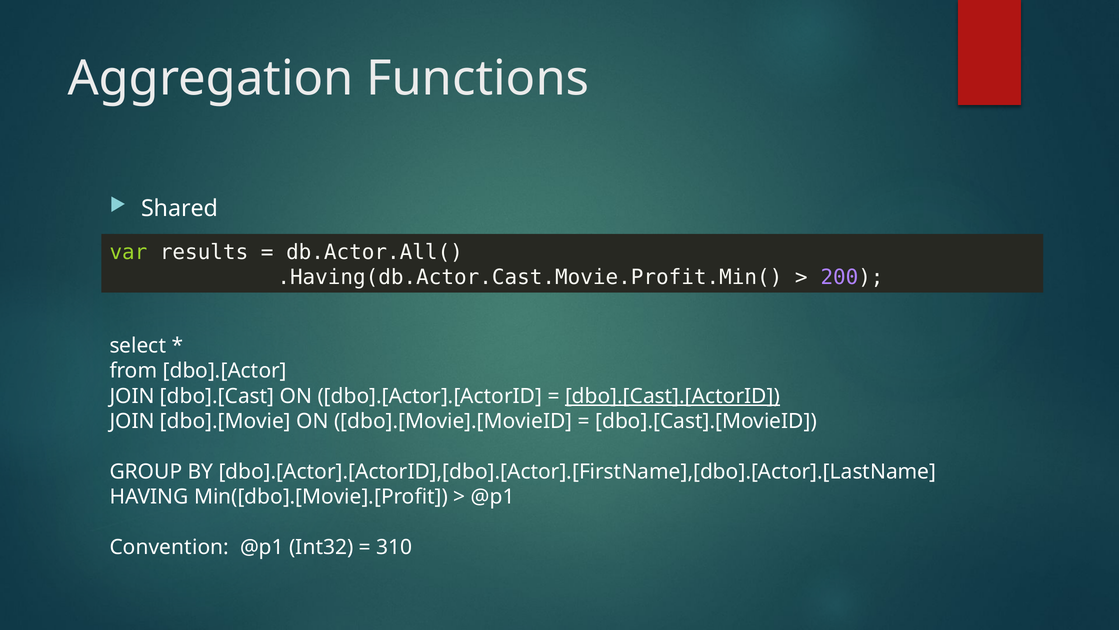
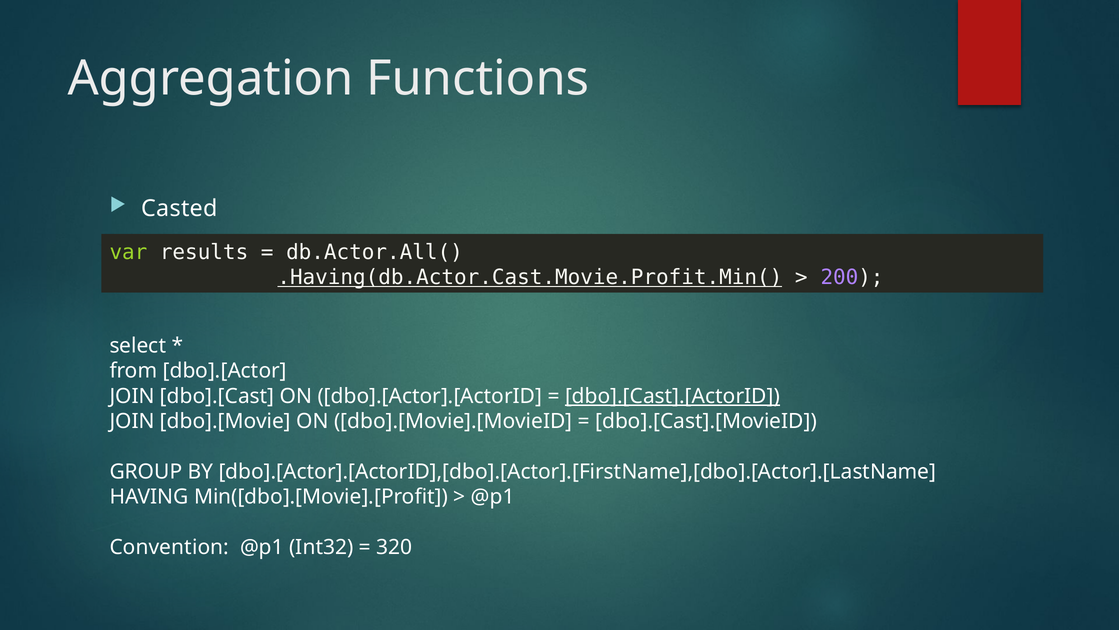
Shared: Shared -> Casted (180, 208)
.Having(db.Actor.Cast.Movie.Profit.Min( underline: none -> present (530, 277)
310: 310 -> 320 (394, 547)
